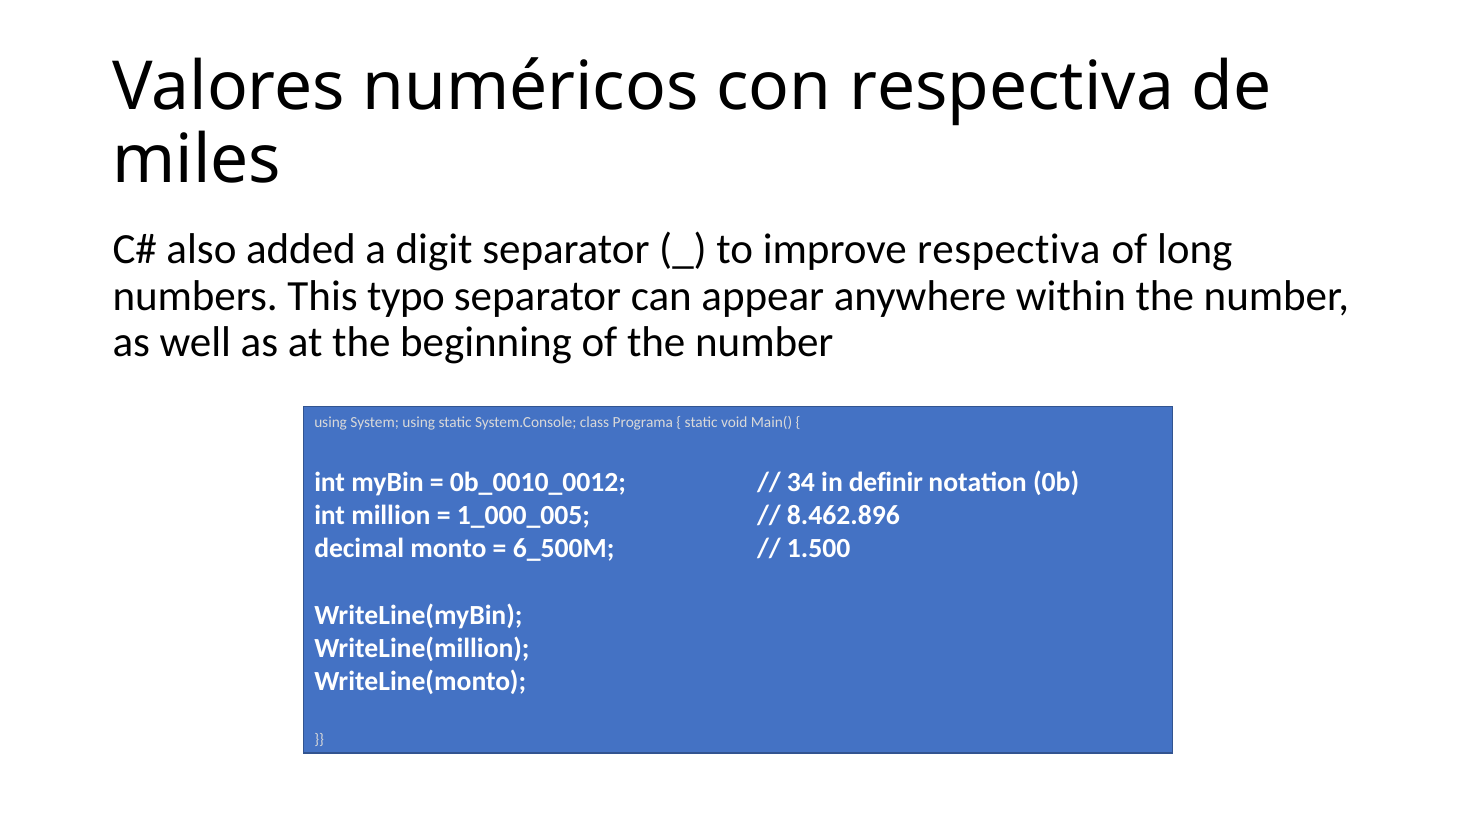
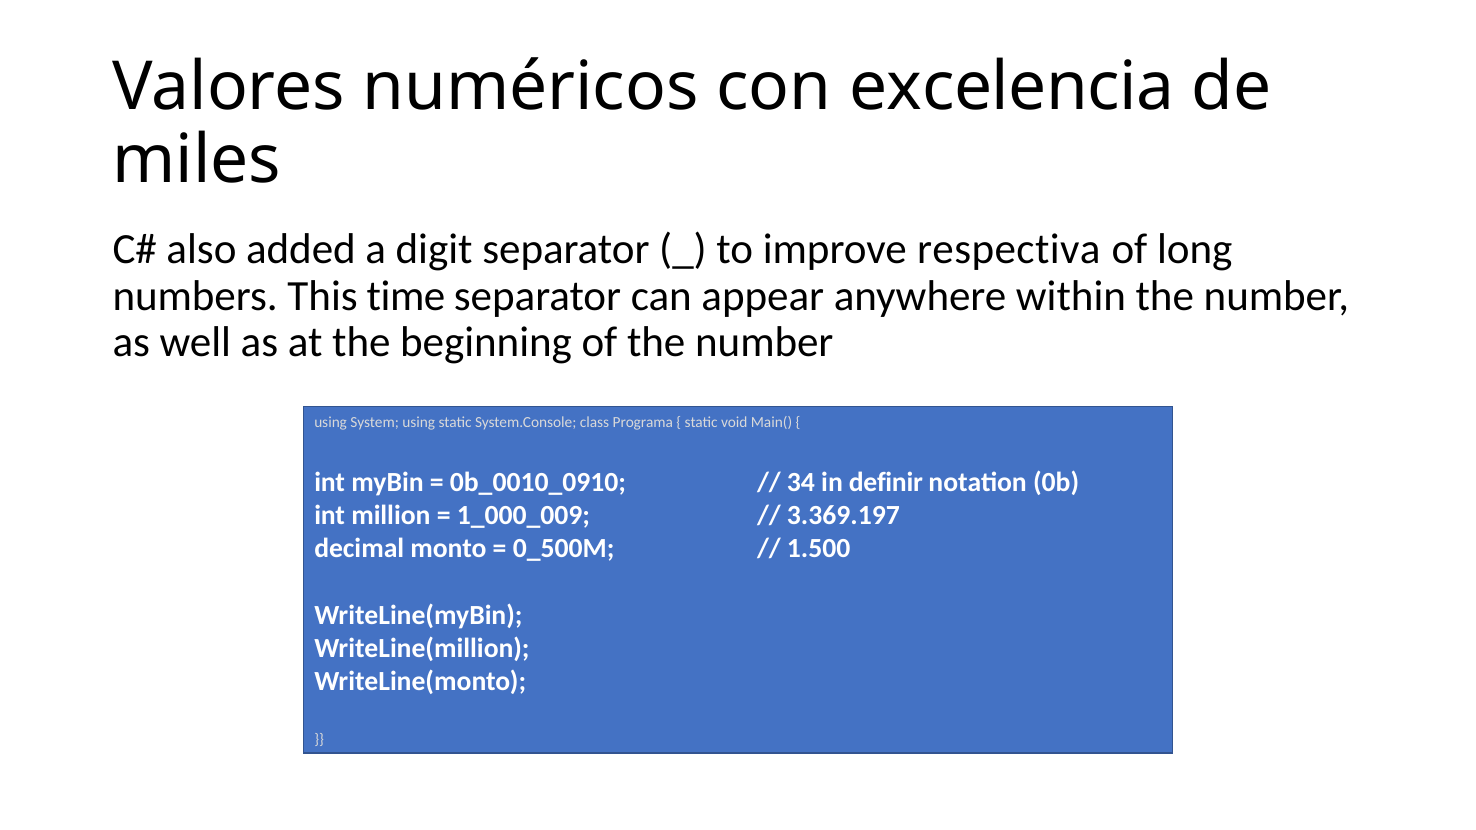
con respectiva: respectiva -> excelencia (1012, 87)
typo: typo -> time (406, 296)
0b_0010_0012: 0b_0010_0012 -> 0b_0010_0910 (538, 482)
1_000_005: 1_000_005 -> 1_000_009 (523, 515)
8.462.896: 8.462.896 -> 3.369.197 (843, 515)
6_500M: 6_500M -> 0_500M (564, 549)
